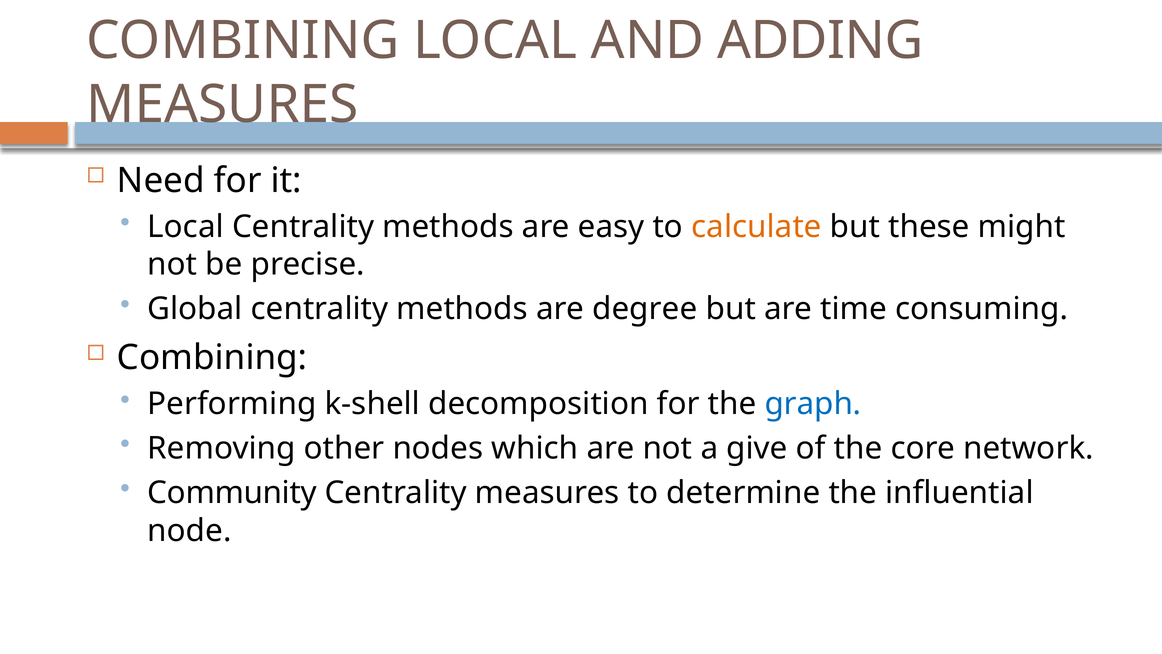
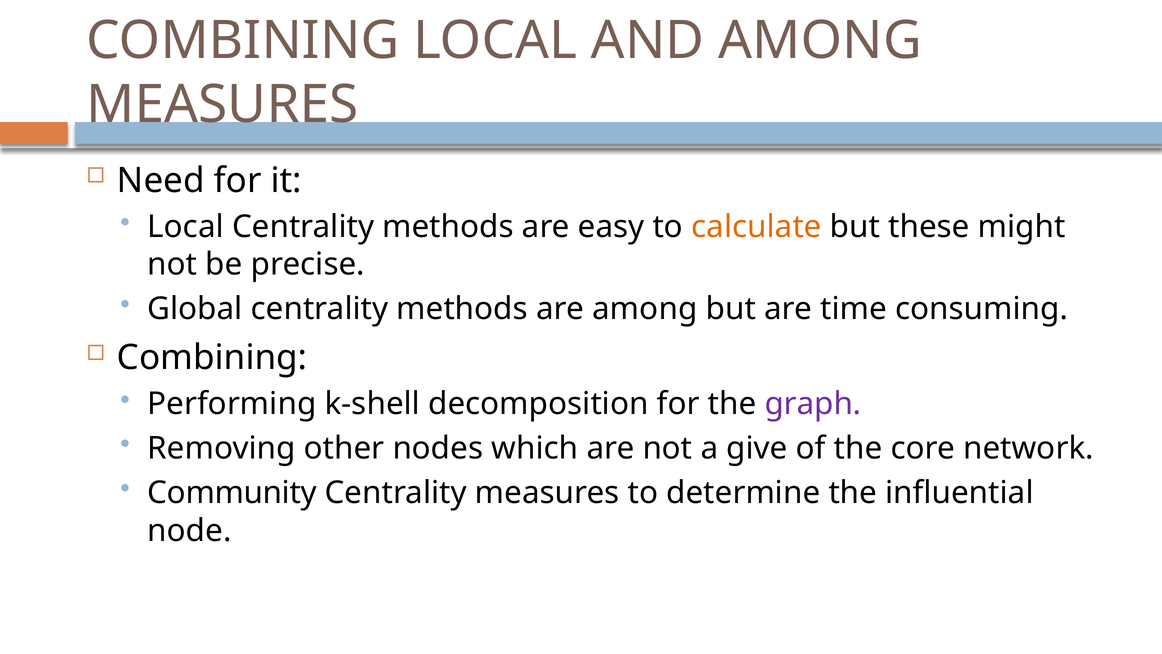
AND ADDING: ADDING -> AMONG (820, 41)
are degree: degree -> among (645, 309)
graph colour: blue -> purple (813, 404)
